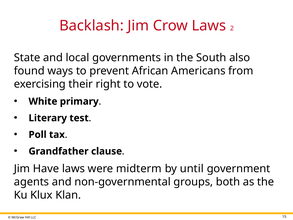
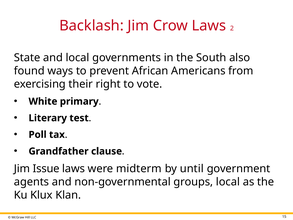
Have: Have -> Issue (46, 169)
groups both: both -> local (228, 182)
